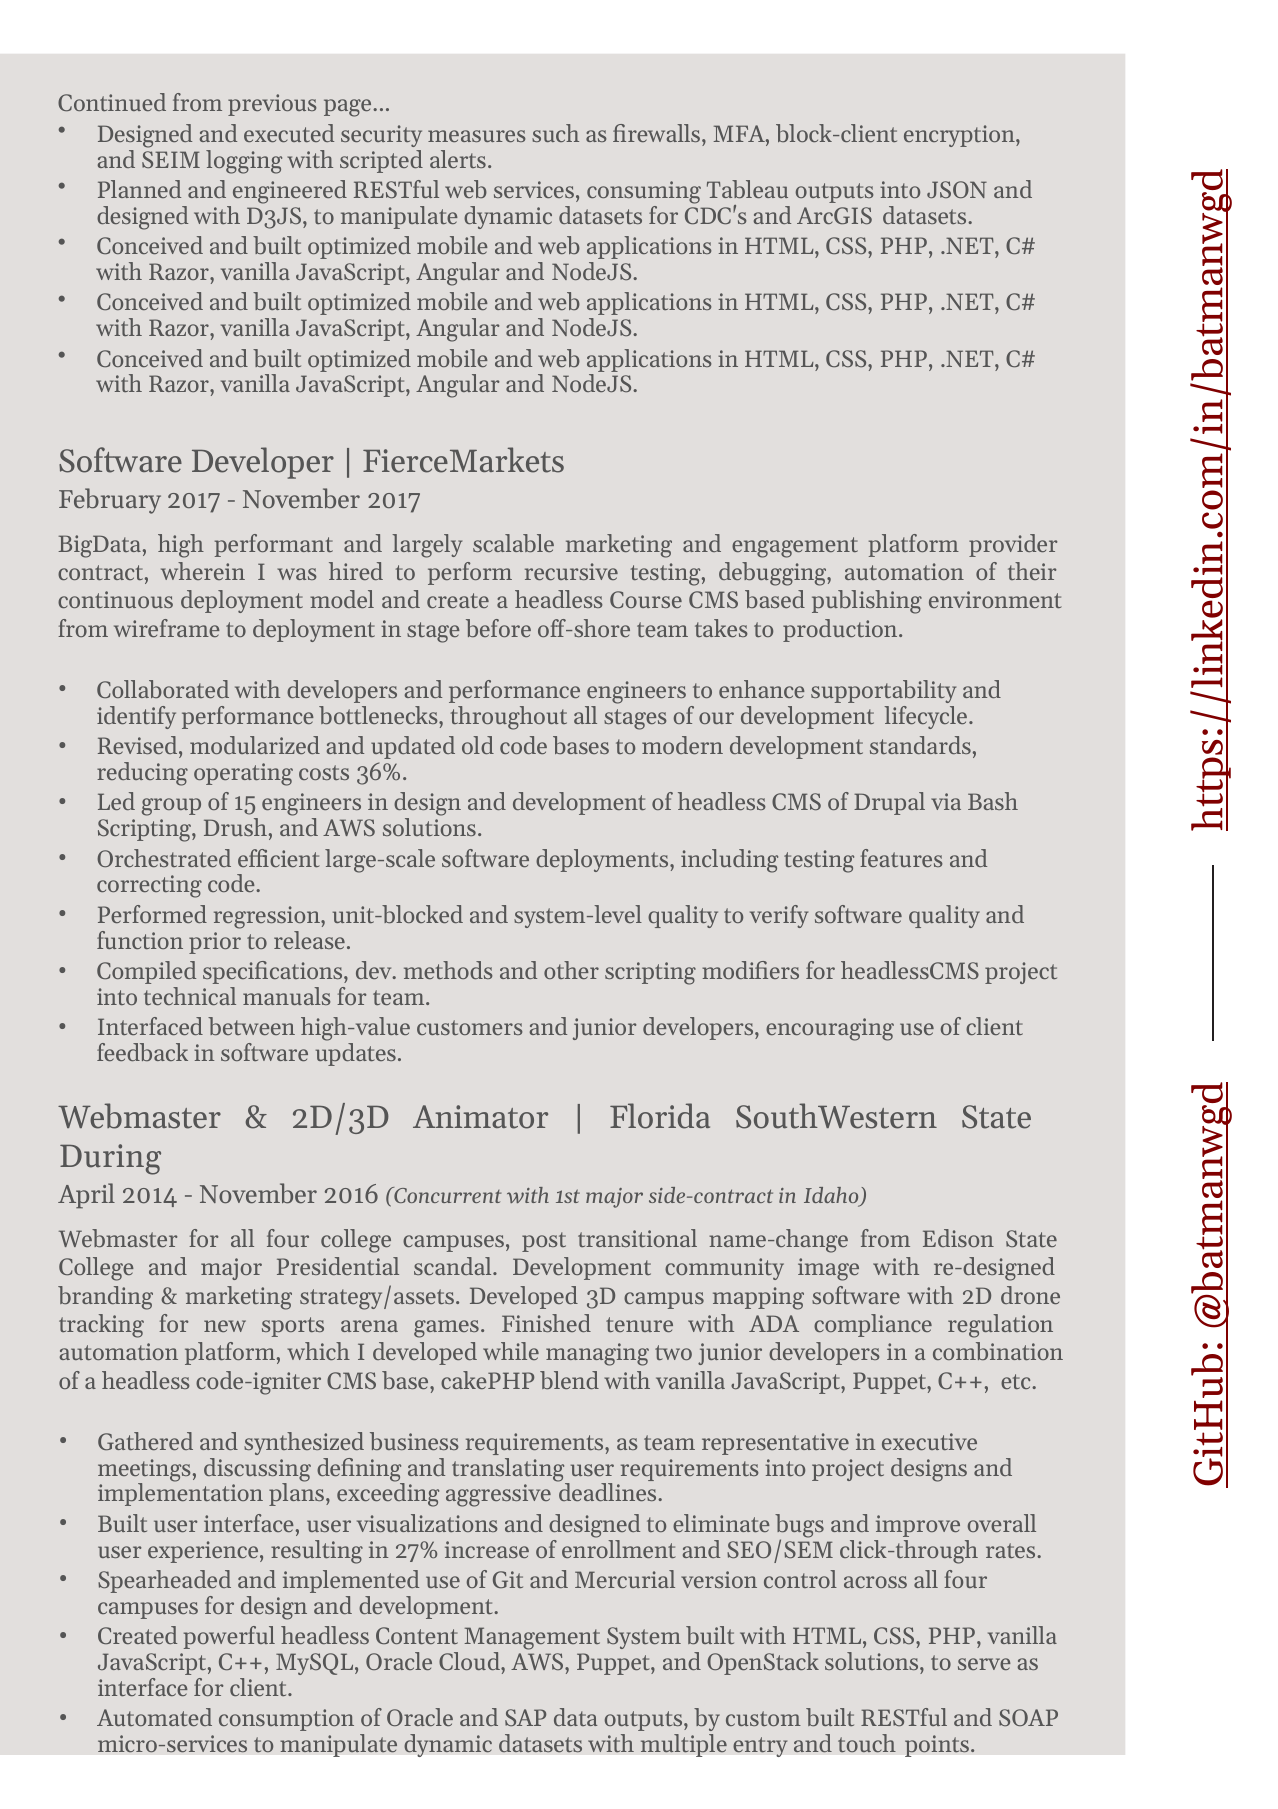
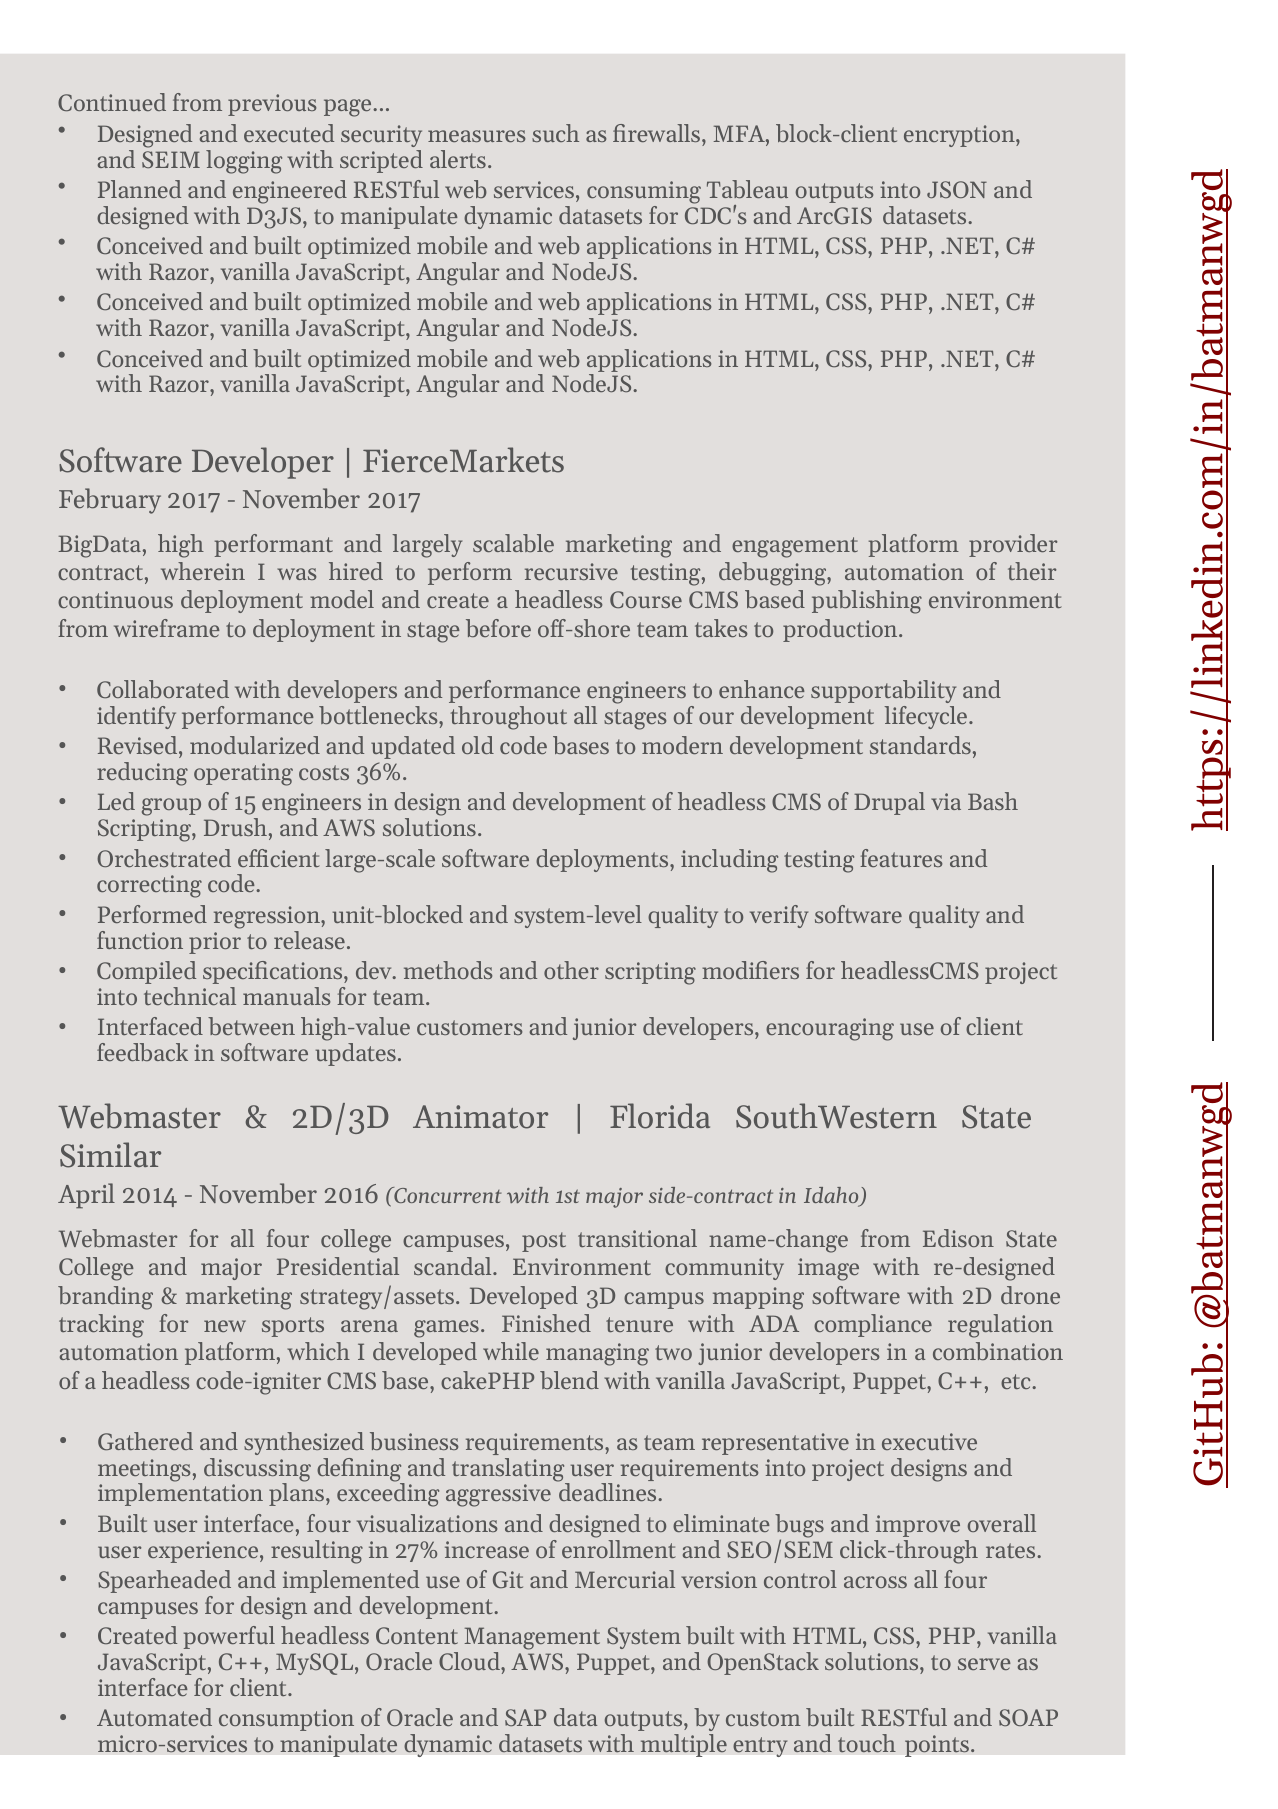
During: During -> Similar (110, 1156)
scandal Development: Development -> Environment (582, 1268)
interface user: user -> four (329, 1524)
